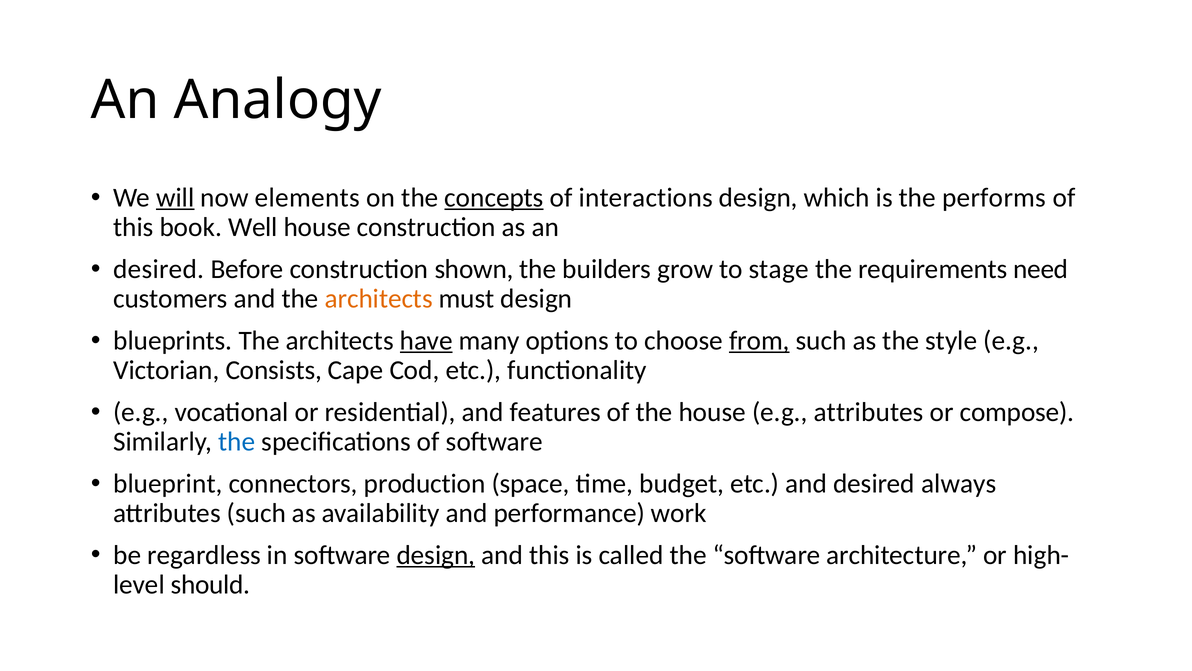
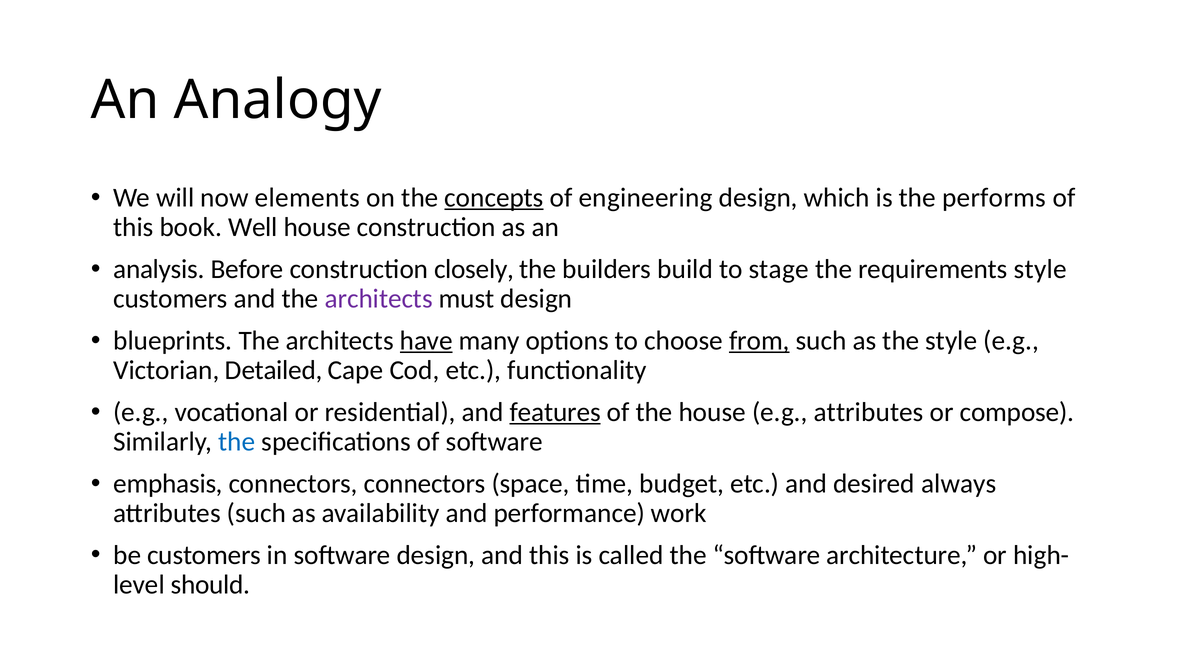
will underline: present -> none (175, 198)
interactions: interactions -> engineering (646, 198)
desired: desired -> analysis (159, 269)
shown: shown -> closely (474, 269)
grow: grow -> build (685, 269)
requirements need: need -> style (1040, 269)
architects colour: orange -> purple (379, 298)
Consists: Consists -> Detailed (274, 370)
features underline: none -> present (555, 412)
blueprint: blueprint -> emphasis (168, 483)
connectors production: production -> connectors (425, 483)
be regardless: regardless -> customers (204, 555)
design underline: present -> none (436, 555)
